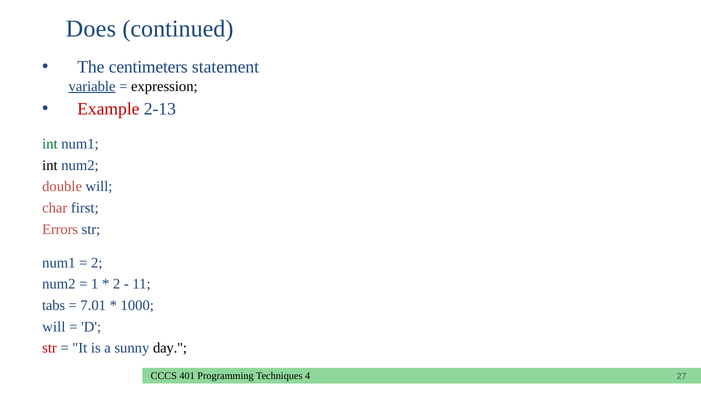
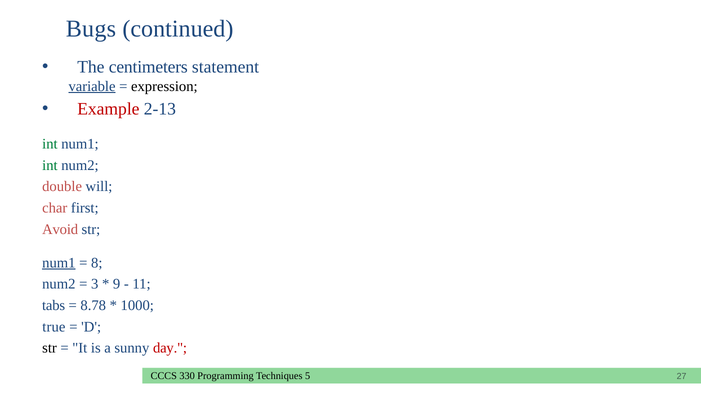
Does: Does -> Bugs (91, 29)
int colour: black -> green (50, 165)
Errors: Errors -> Avoid (60, 229)
num1 underline: none -> present (59, 263)
2: 2 -> 8 (97, 263)
1: 1 -> 3 (95, 284)
2: 2 -> 9 (117, 284)
7.01: 7.01 -> 8.78 (93, 306)
will: will -> true (54, 327)
str colour: red -> black (50, 348)
day colour: black -> red (170, 348)
401: 401 -> 330 (187, 376)
4: 4 -> 5 (308, 376)
